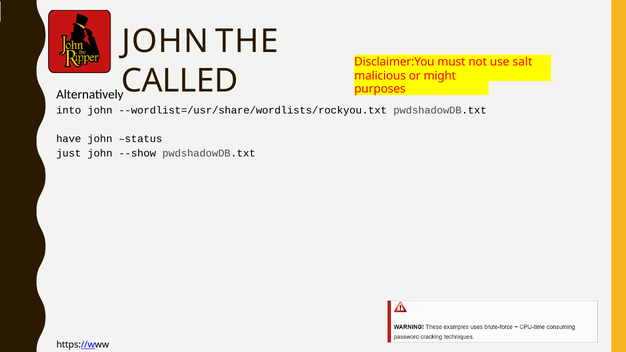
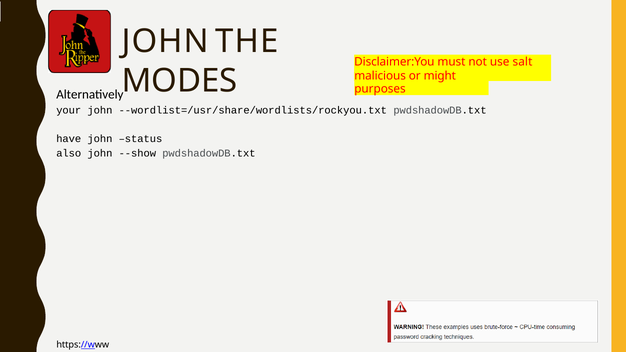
CALLED: CALLED -> MODES (180, 81)
into: into -> your (69, 110)
just: just -> also (69, 153)
